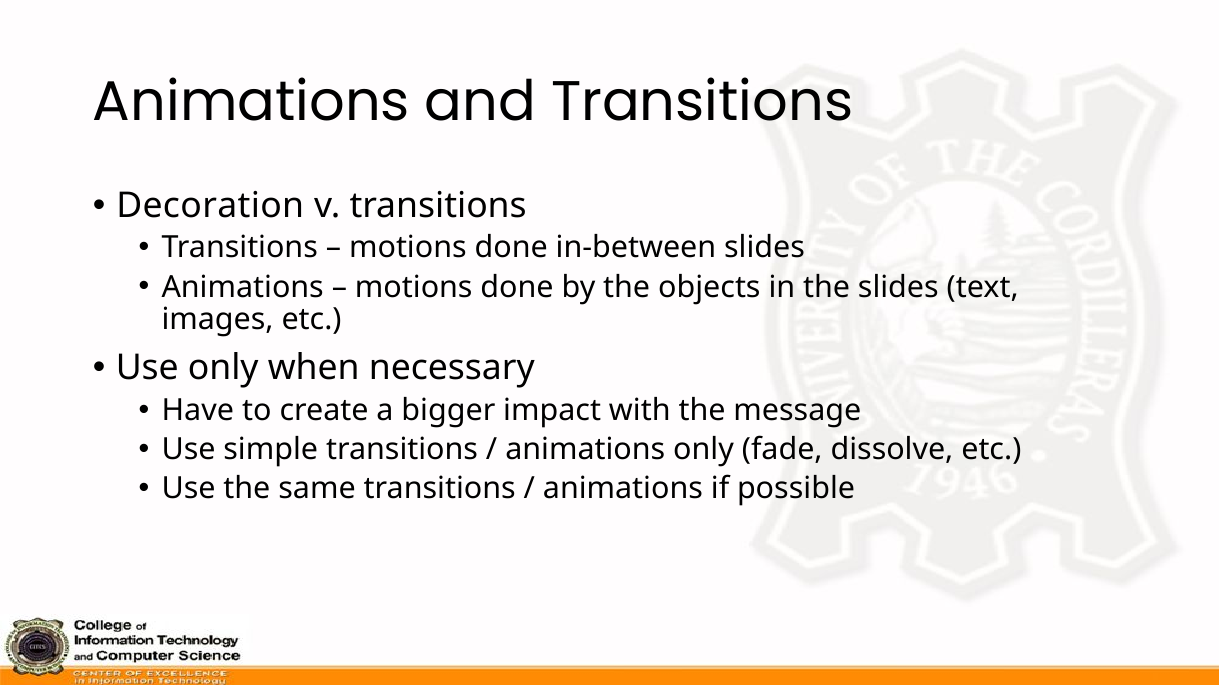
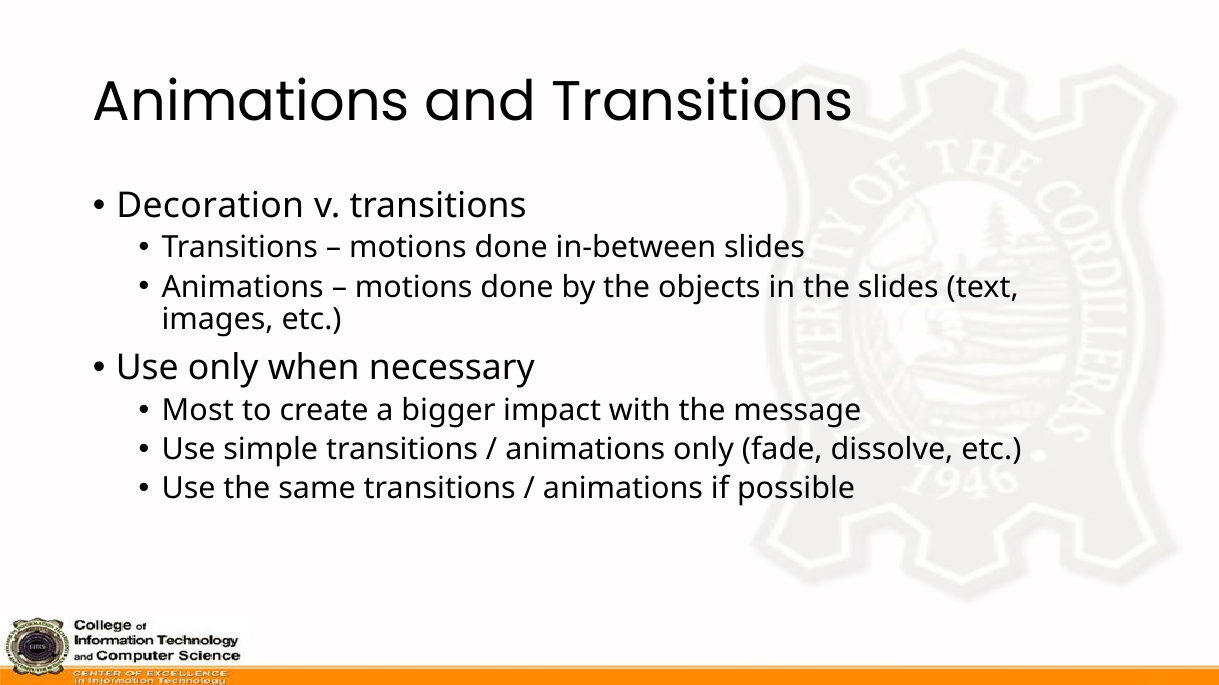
Have: Have -> Most (198, 411)
